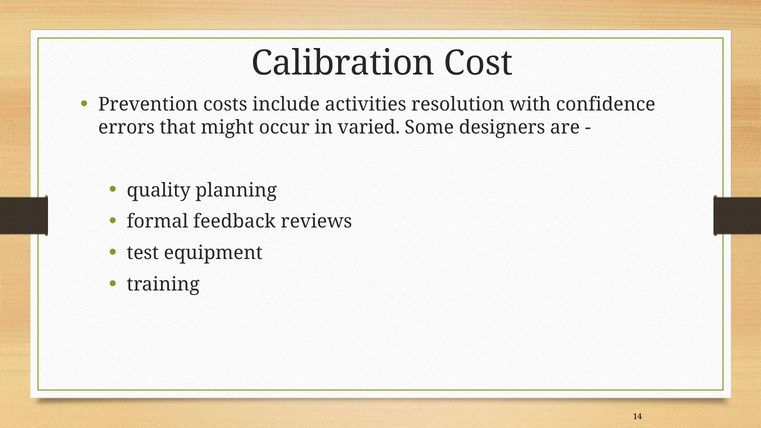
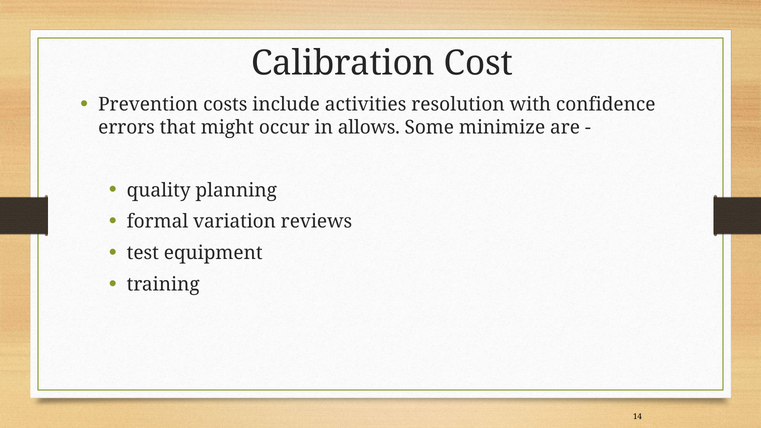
varied: varied -> allows (369, 127)
designers: designers -> minimize (502, 127)
feedback: feedback -> variation (235, 222)
